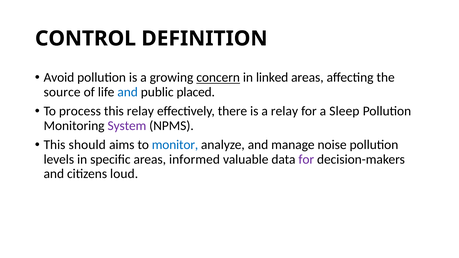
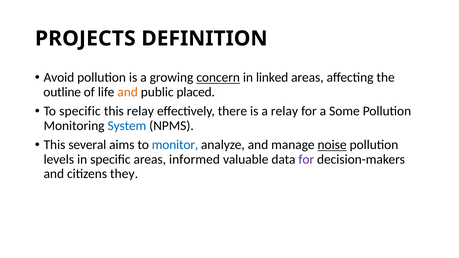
CONTROL: CONTROL -> PROJECTS (85, 39)
source: source -> outline (62, 92)
and colour: blue -> orange (128, 92)
To process: process -> specific (80, 111)
Sleep: Sleep -> Some (344, 111)
System colour: purple -> blue (127, 126)
should: should -> several (87, 145)
noise underline: none -> present (332, 145)
loud: loud -> they (124, 174)
